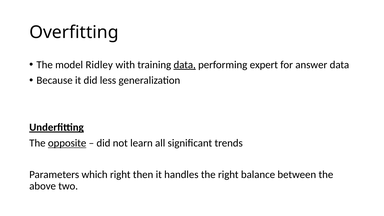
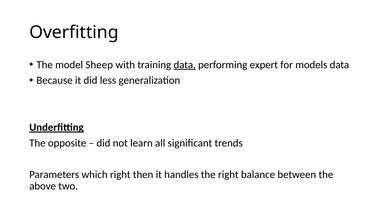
Ridley: Ridley -> Sheep (99, 65)
answer: answer -> models (311, 65)
opposite underline: present -> none (67, 143)
